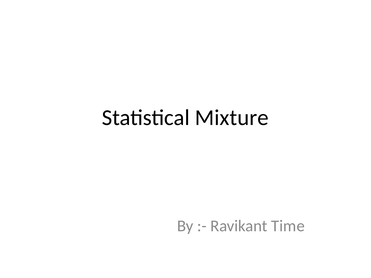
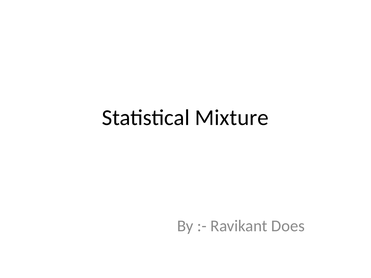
Time: Time -> Does (288, 226)
